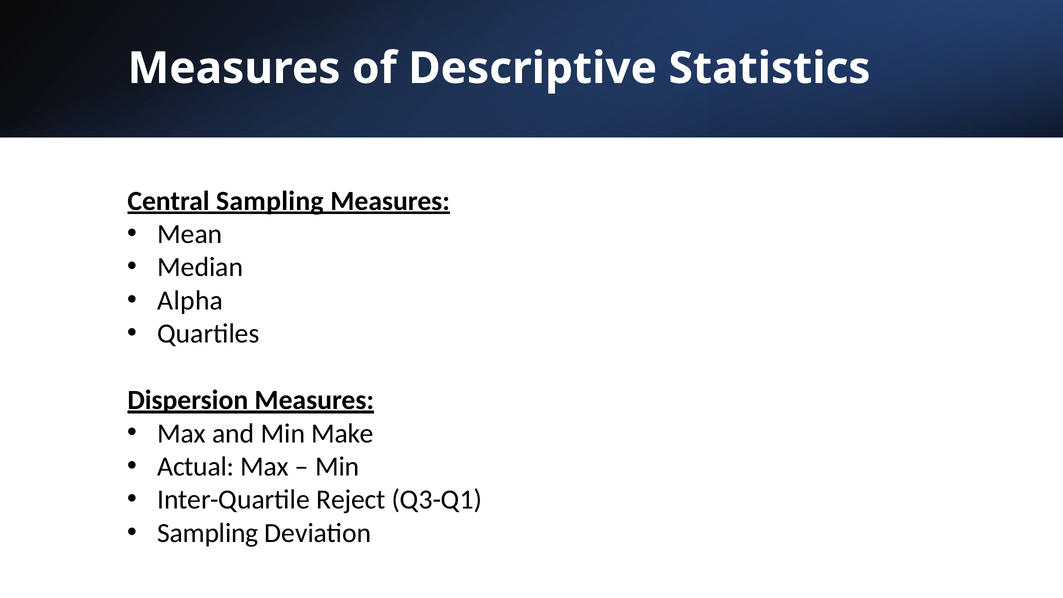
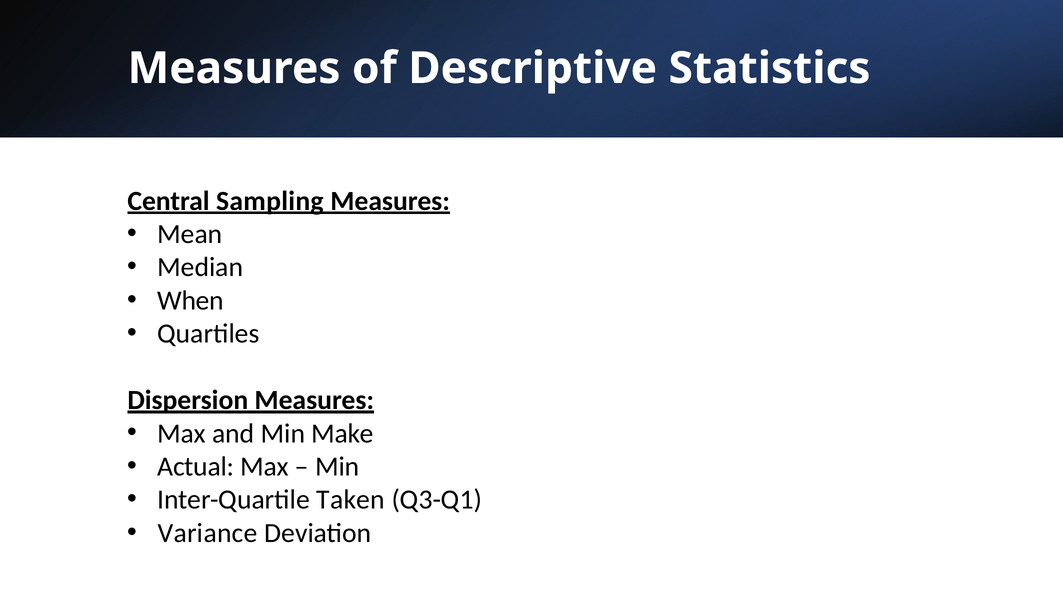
Alpha: Alpha -> When (191, 301)
Reject: Reject -> Taken (351, 500)
Sampling: Sampling -> Variance (208, 533)
